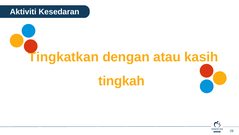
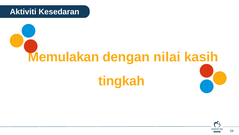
Tingkatkan: Tingkatkan -> Memulakan (64, 57)
atau: atau -> nilai (167, 57)
